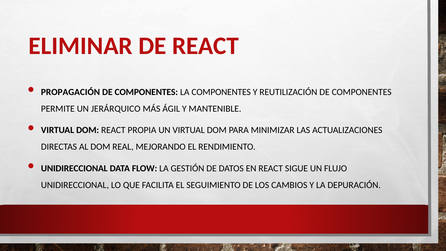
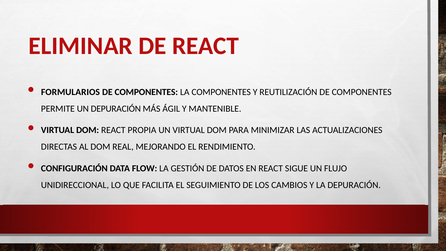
PROPAGACIÓN: PROPAGACIÓN -> FORMULARIOS (70, 92)
UN JERÁRQUICO: JERÁRQUICO -> DEPURACIÓN (116, 109)
UNIDIRECCIONAL: UNIDIRECCIONAL -> CONFIGURACIÓN (74, 168)
